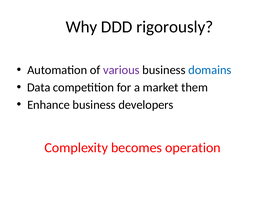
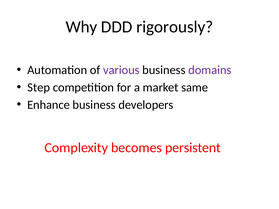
domains colour: blue -> purple (210, 70)
Data: Data -> Step (39, 88)
them: them -> same (195, 88)
operation: operation -> persistent (193, 148)
